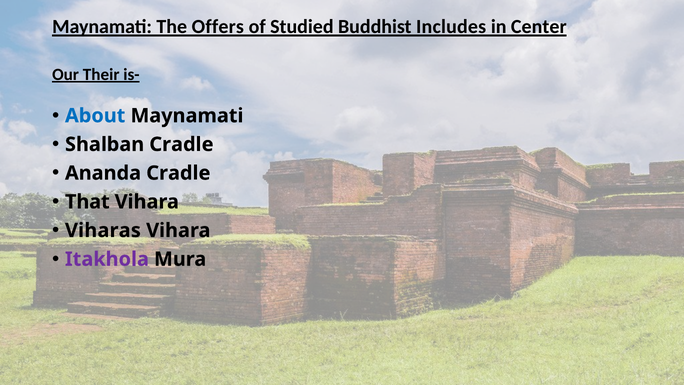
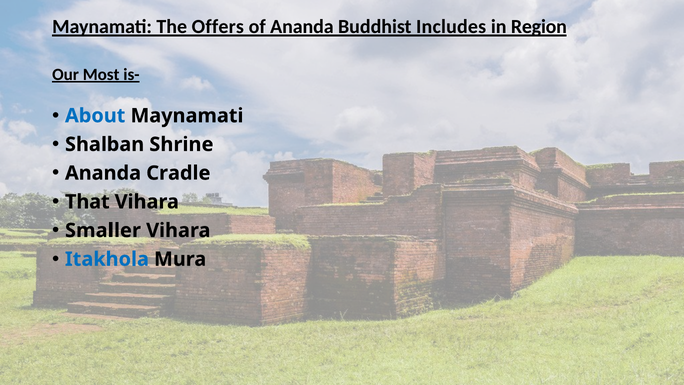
of Studied: Studied -> Ananda (302, 27)
Center: Center -> Region (539, 27)
Their: Their -> Most (101, 74)
Shalban Cradle: Cradle -> Shrine (181, 144)
Viharas: Viharas -> Smaller (103, 230)
Itakhola colour: purple -> blue (107, 259)
